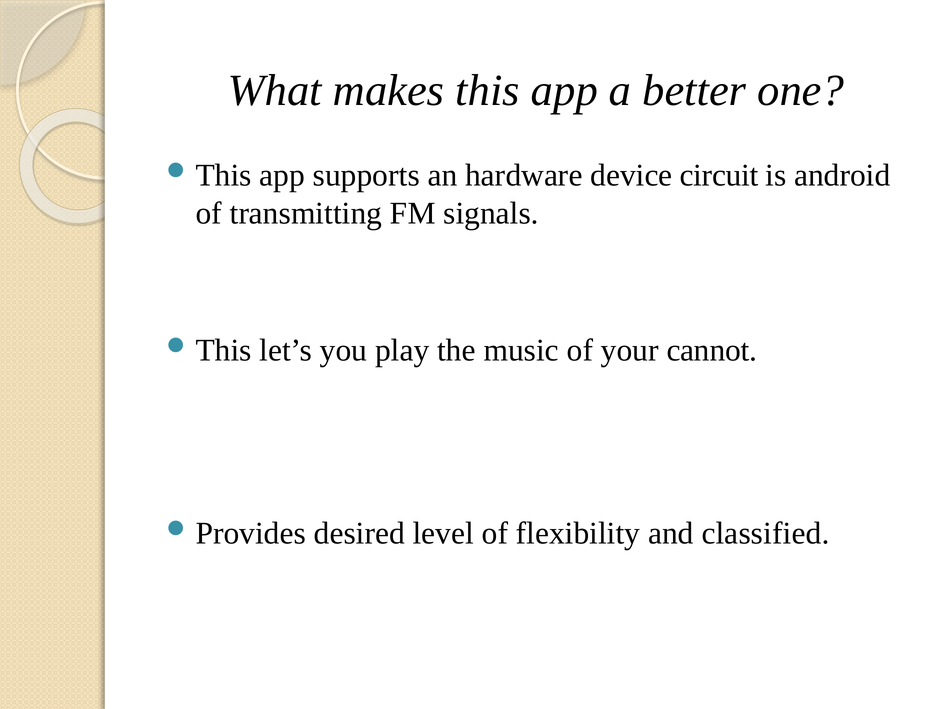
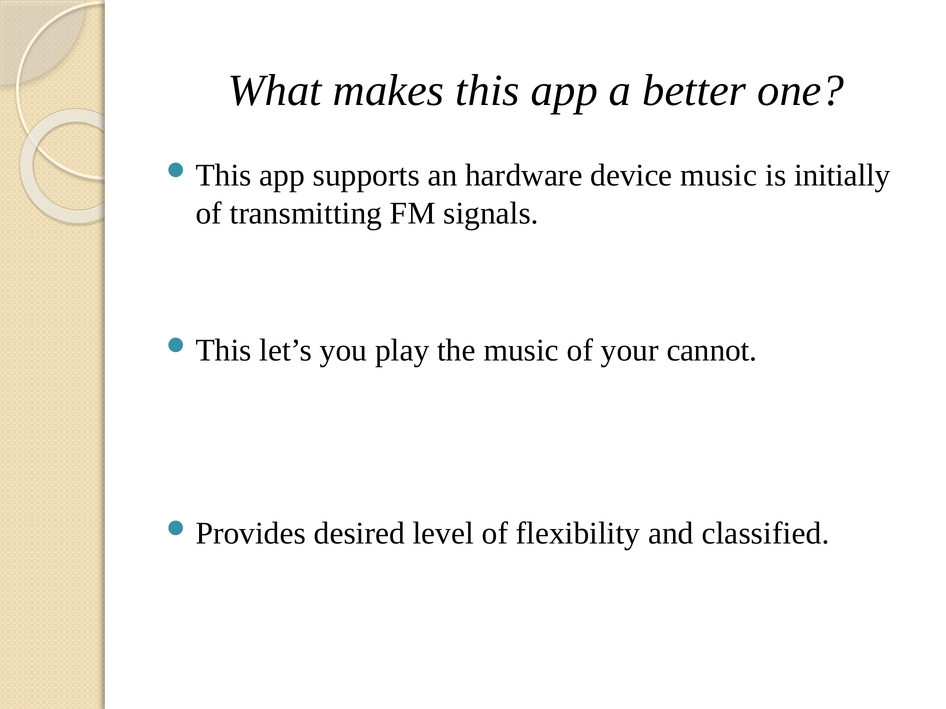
device circuit: circuit -> music (719, 176)
android: android -> initially (842, 176)
